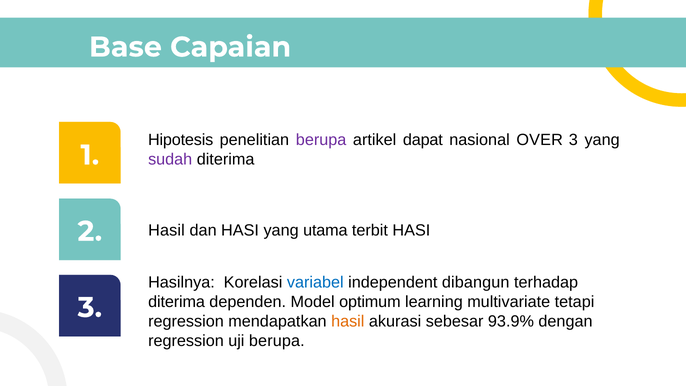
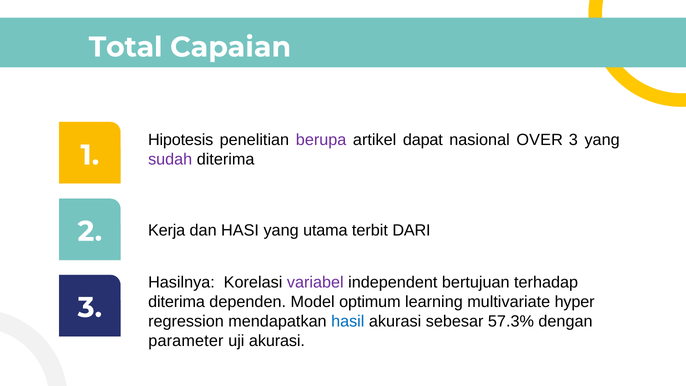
Base: Base -> Total (126, 47)
Hasil: Hasil -> Kerja (167, 230)
terbit HASI: HASI -> DARI (412, 230)
variabel colour: blue -> purple (315, 283)
dibangun: dibangun -> bertujuan (476, 283)
tetapi: tetapi -> hyper (575, 302)
hasil colour: orange -> blue (348, 321)
93.9%: 93.9% -> 57.3% (511, 321)
regression: regression -> parameter (186, 341)
uji berupa: berupa -> akurasi (277, 341)
